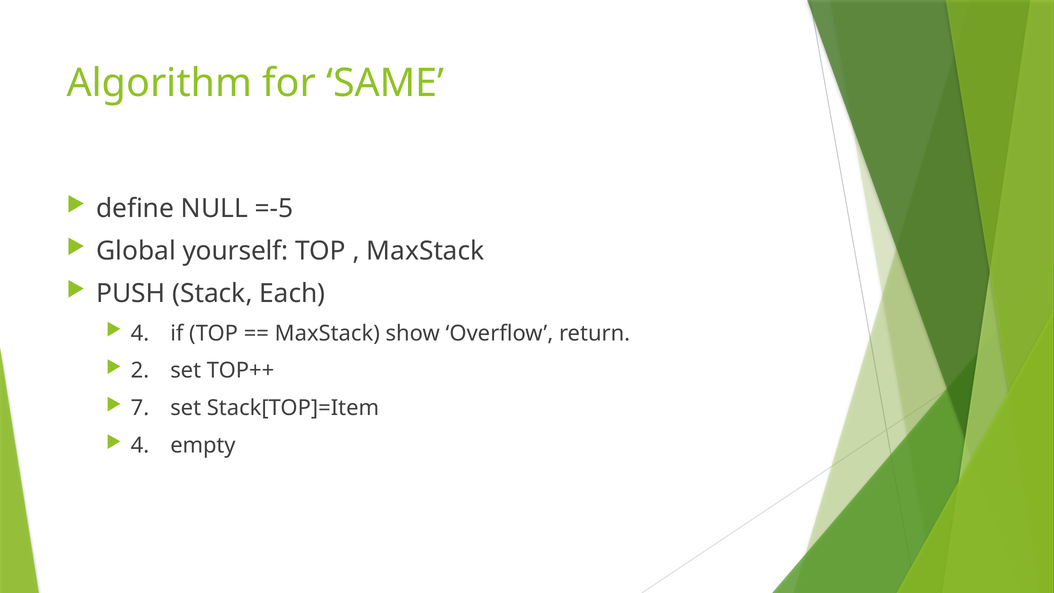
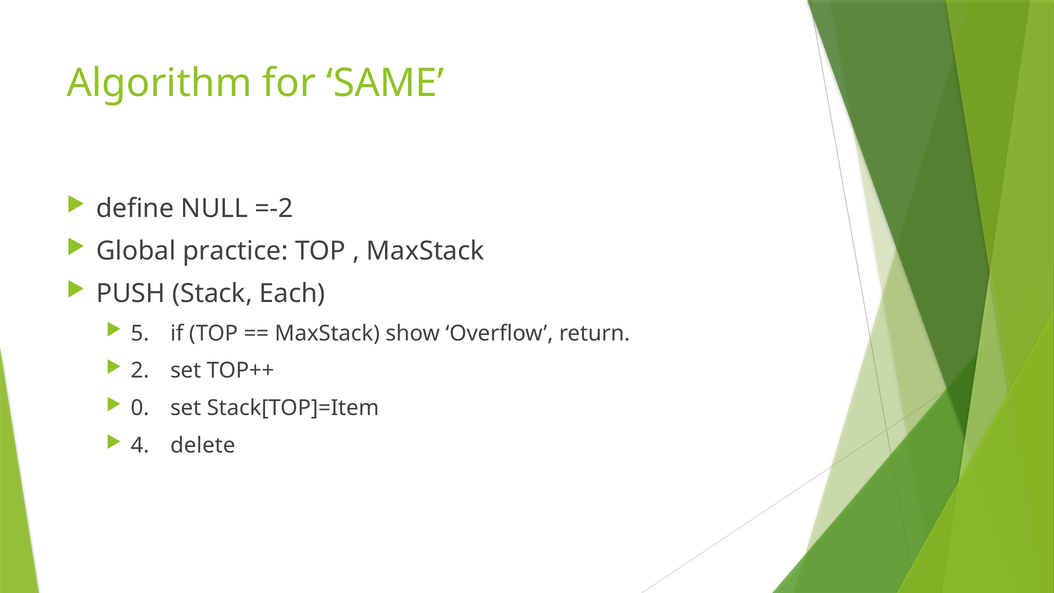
=-5: =-5 -> =-2 (274, 208)
yourself: yourself -> practice (235, 251)
4: 4 -> 5 (140, 333)
7: 7 -> 0 (140, 408)
empty: empty -> delete (203, 445)
